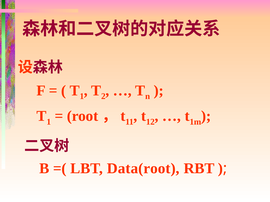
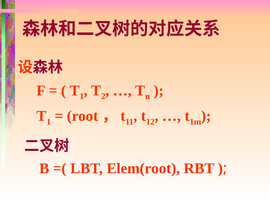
Data(root: Data(root -> Elem(root (143, 169)
